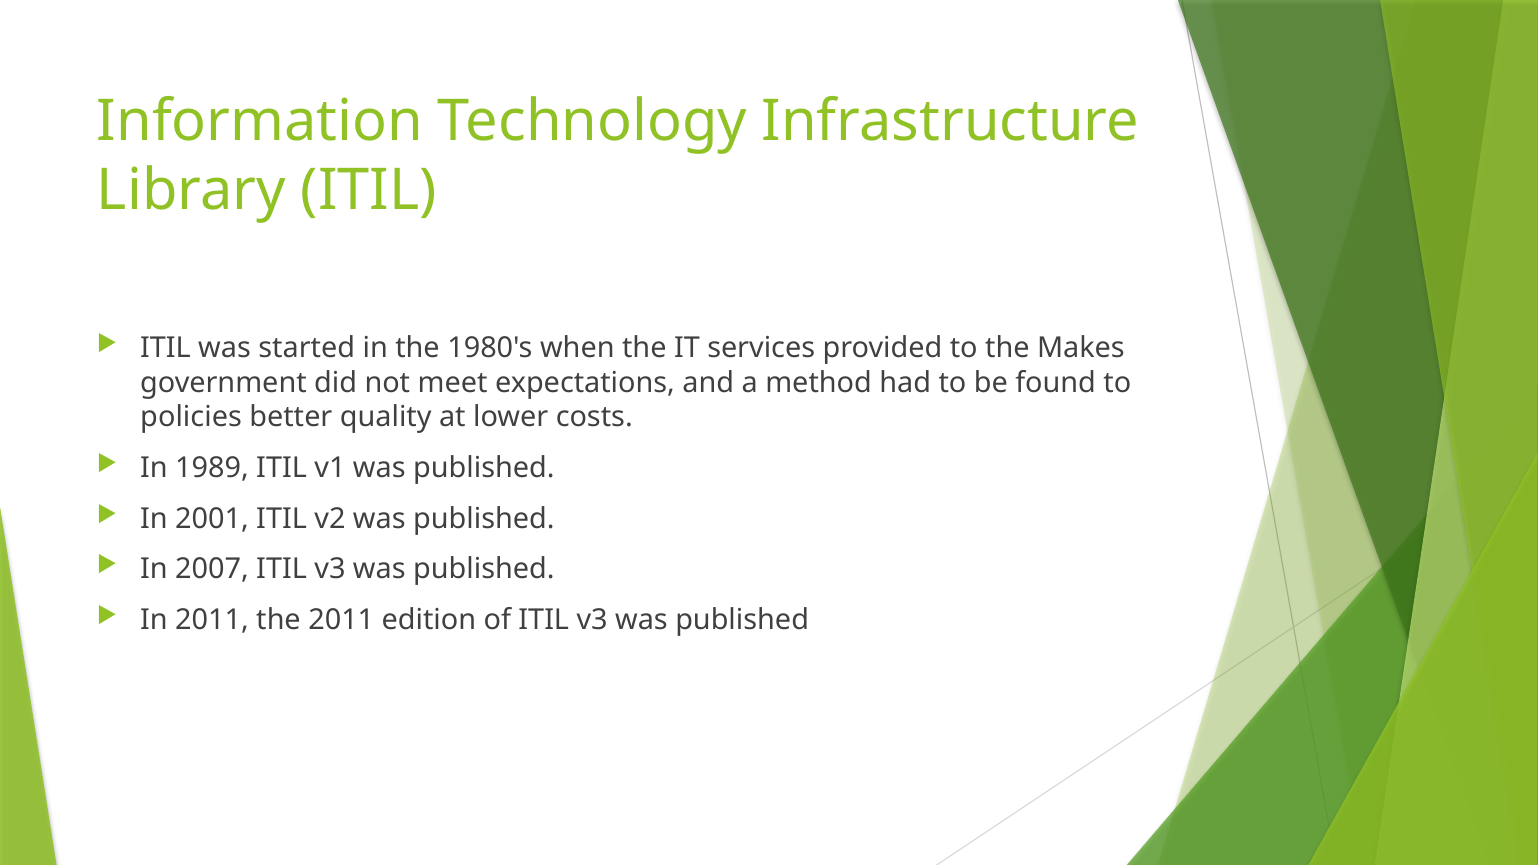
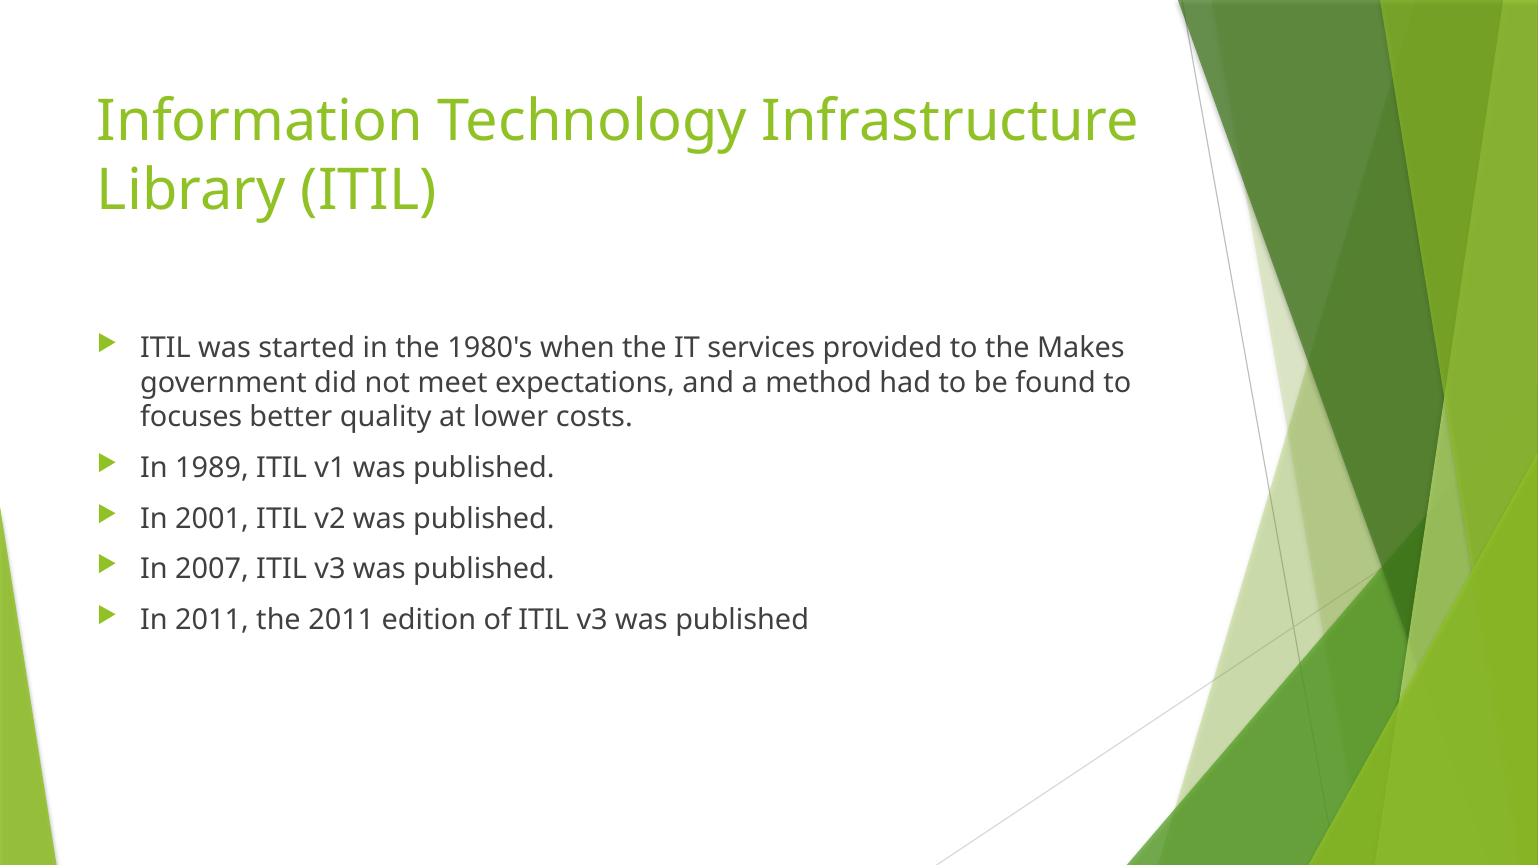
policies: policies -> focuses (191, 418)
